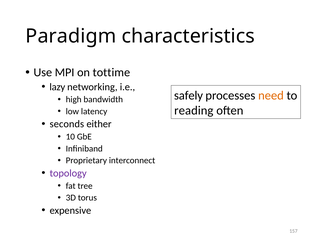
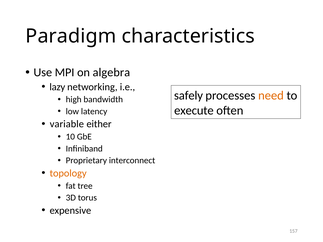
tottime: tottime -> algebra (111, 73)
reading: reading -> execute (194, 111)
seconds: seconds -> variable (67, 124)
topology colour: purple -> orange (68, 173)
